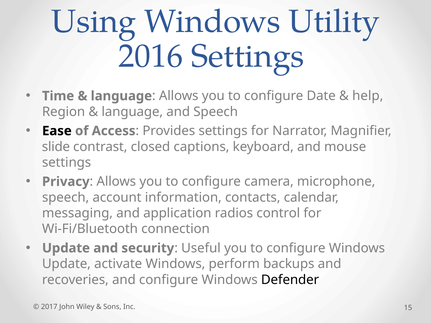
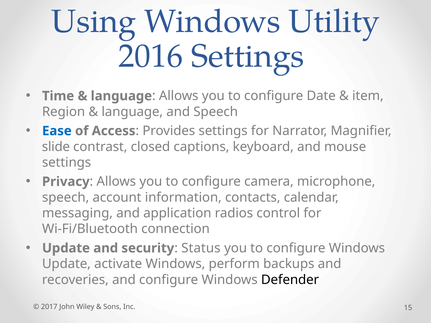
help: help -> item (368, 96)
Ease colour: black -> blue (57, 131)
Useful: Useful -> Status (201, 248)
